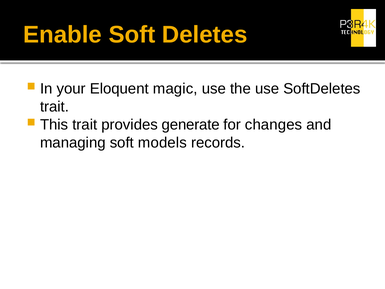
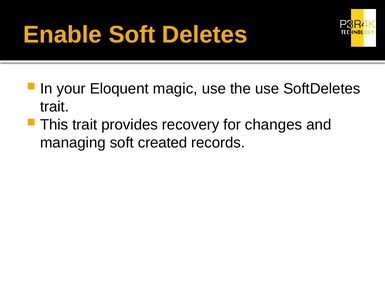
generate: generate -> recovery (191, 125)
models: models -> created (163, 143)
